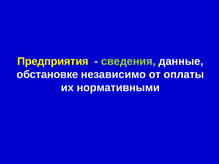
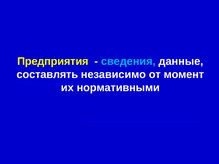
сведения colour: light green -> light blue (128, 61)
обстановке: обстановке -> составлять (47, 75)
оплаты: оплаты -> момент (184, 75)
